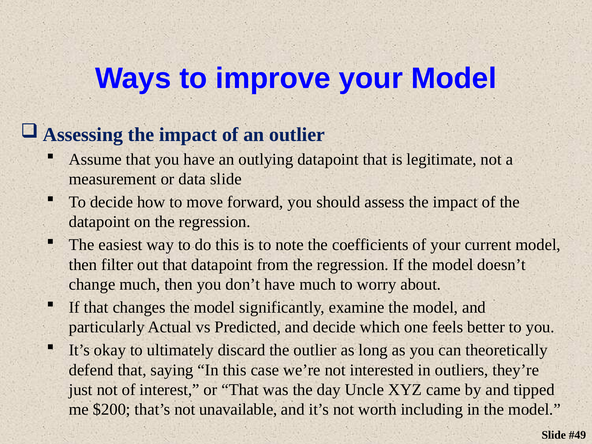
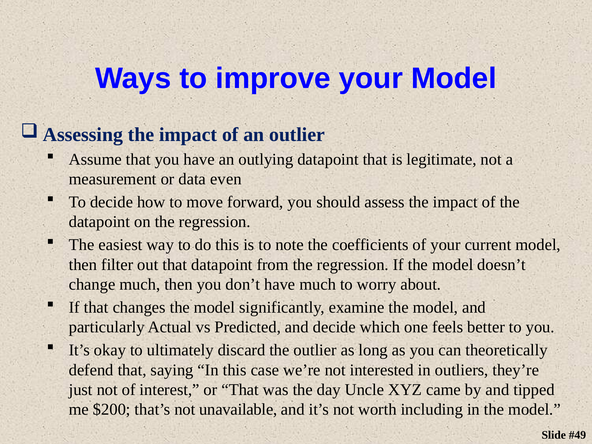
data slide: slide -> even (226, 179)
